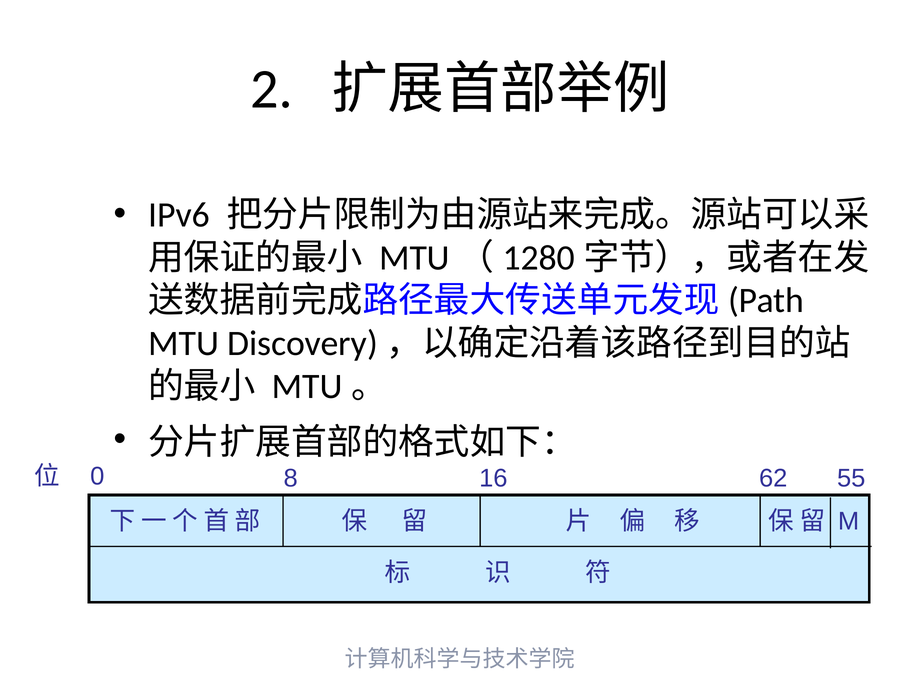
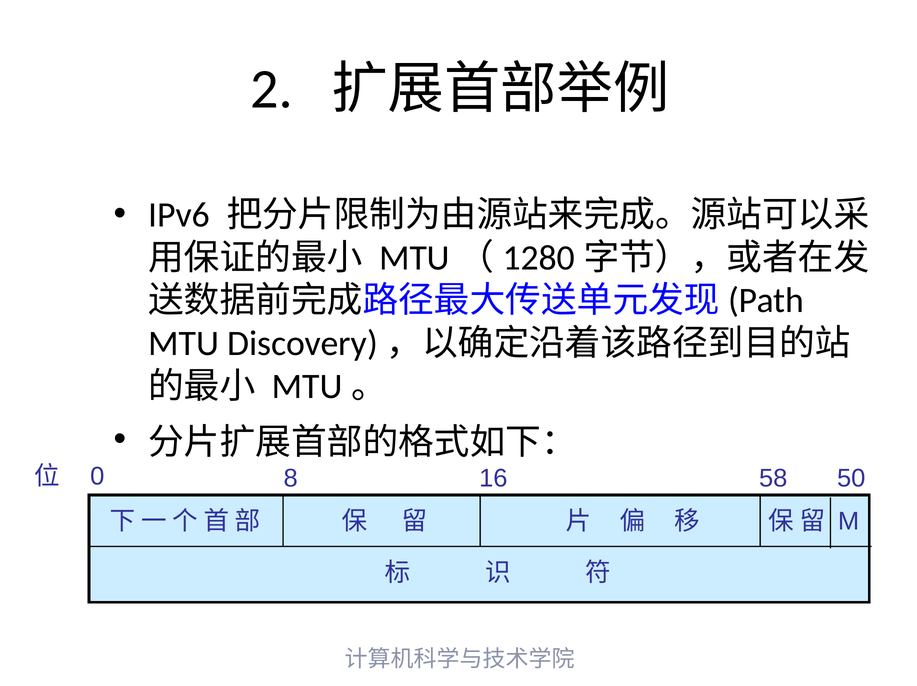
62: 62 -> 58 (773, 478)
55: 55 -> 50 (851, 478)
